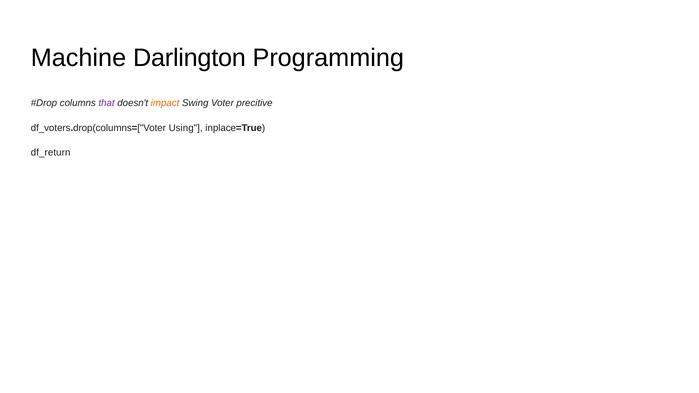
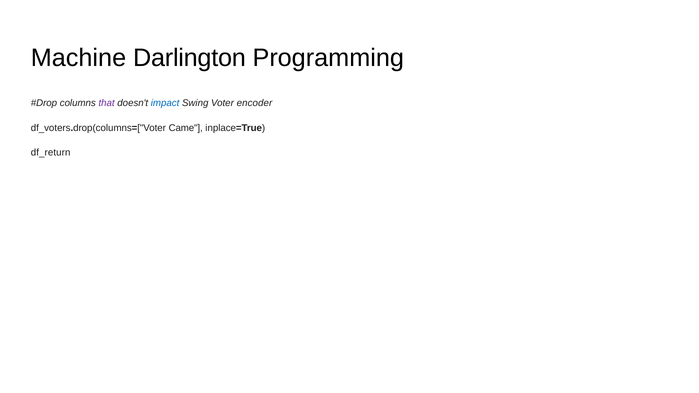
impact colour: orange -> blue (165, 103)
precitive: precitive -> encoder (254, 103)
Using: Using -> Came (186, 128)
